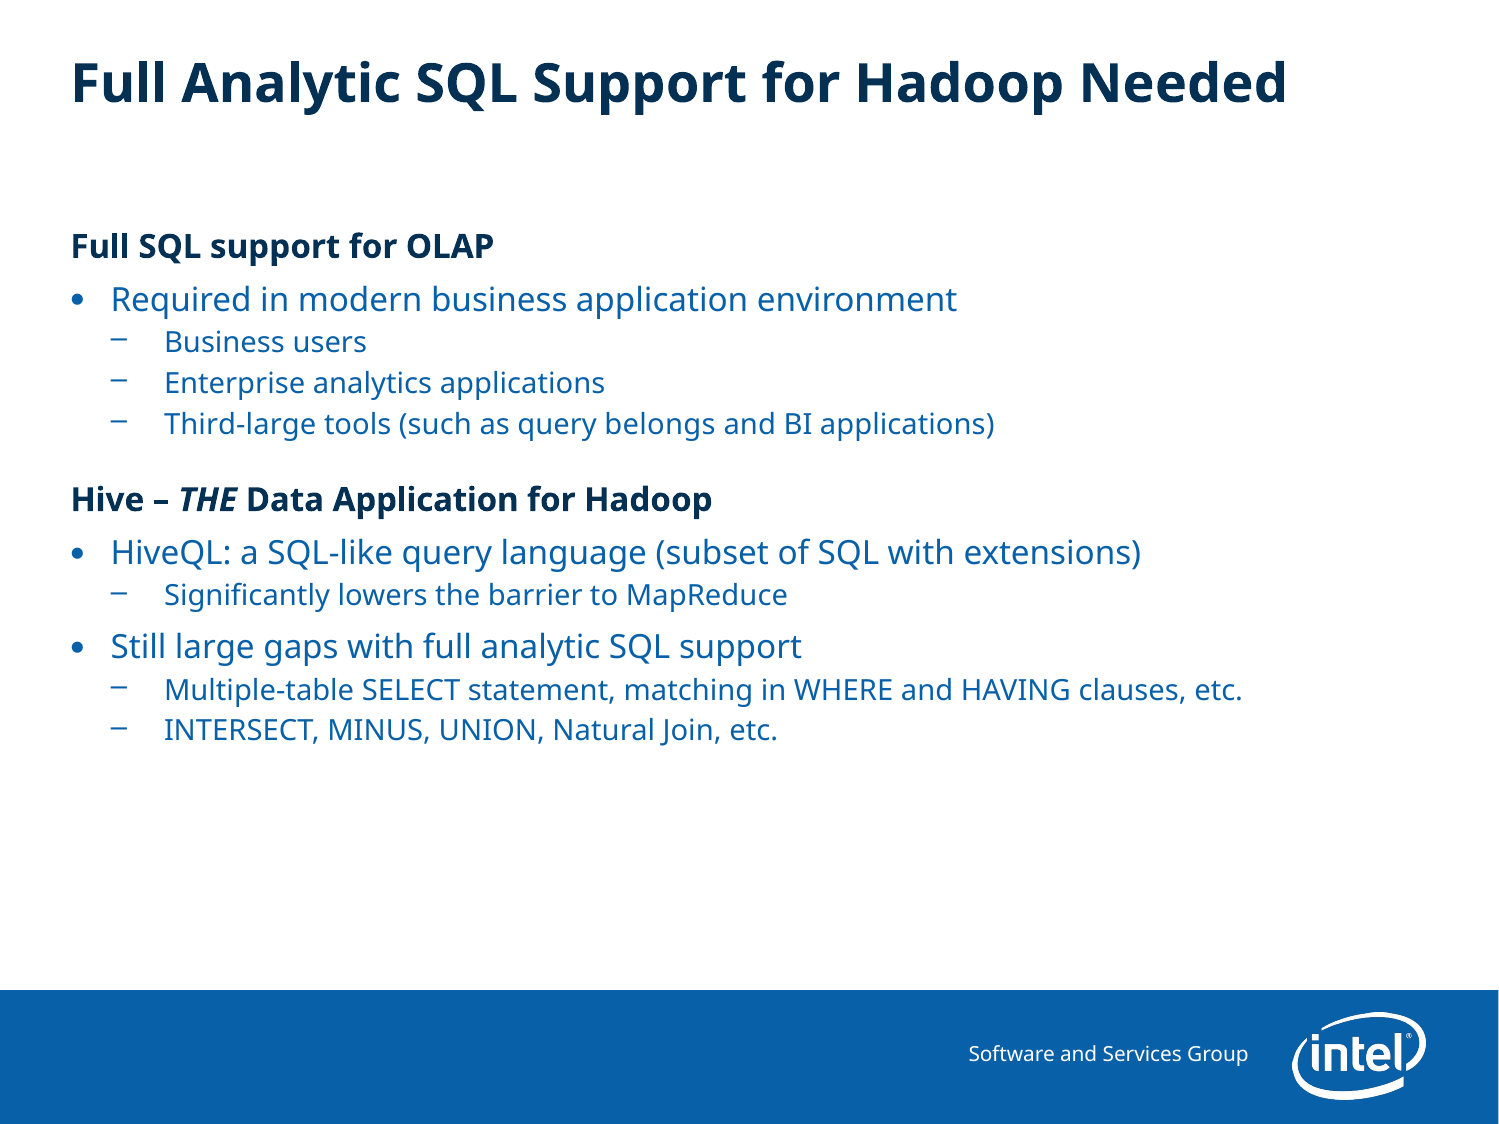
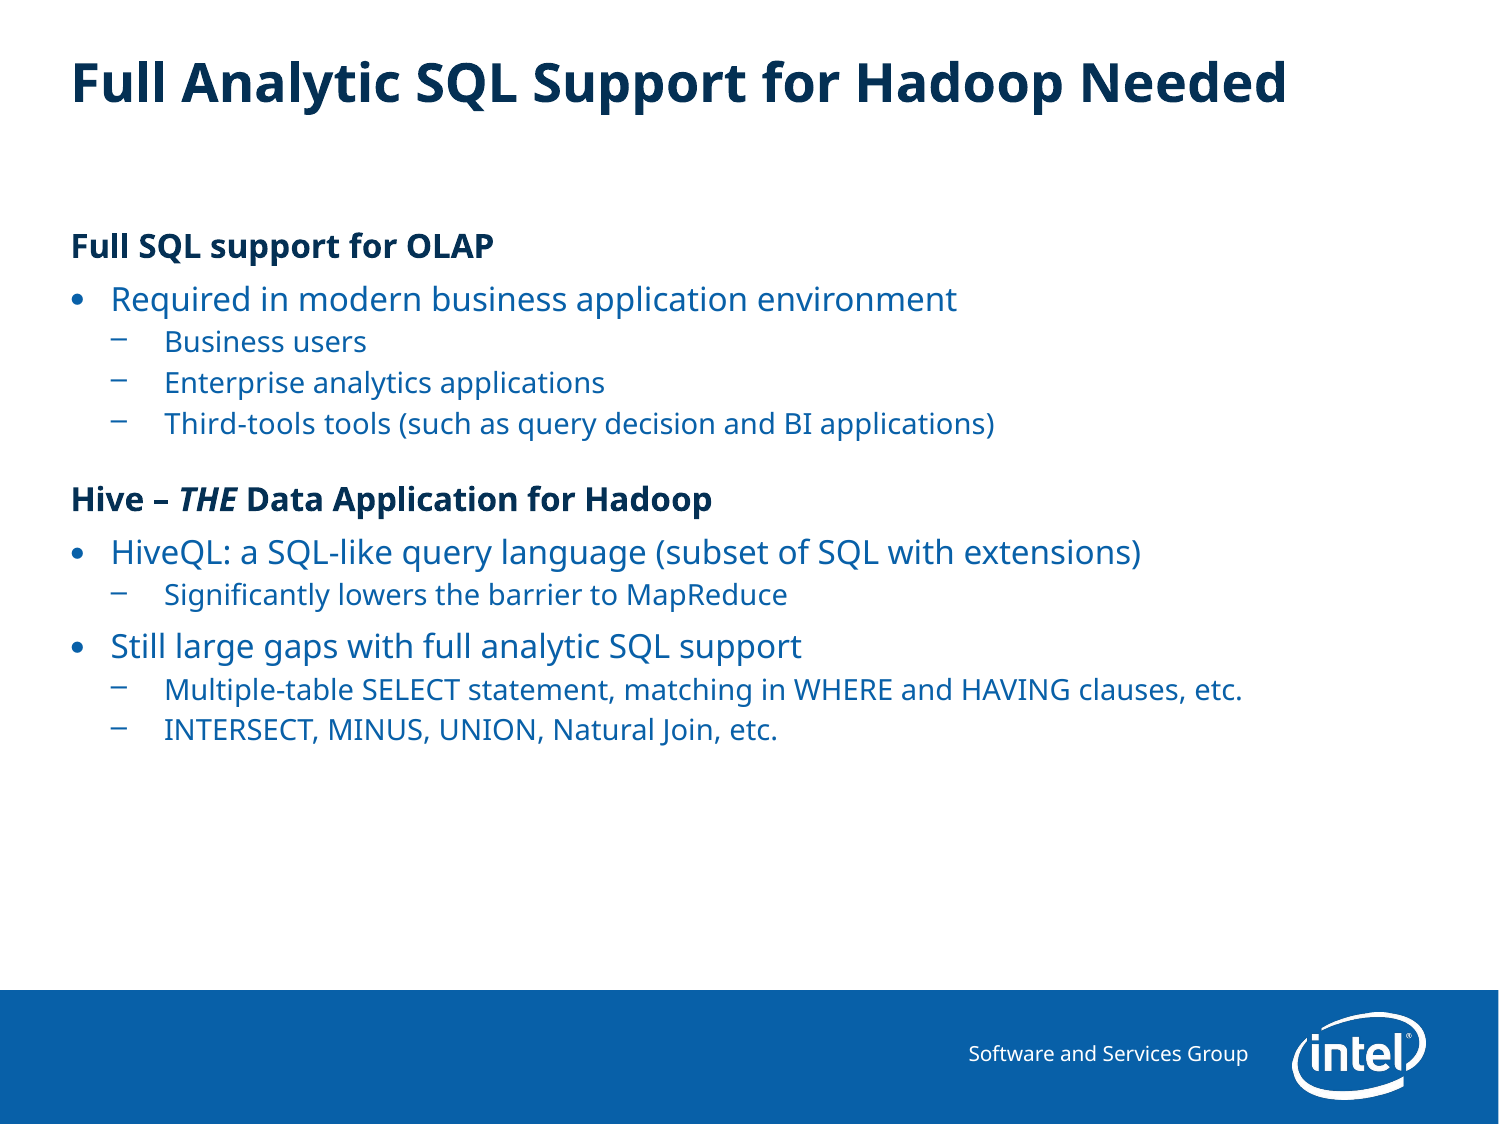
Third-large: Third-large -> Third-tools (240, 425)
belongs: belongs -> decision (660, 425)
